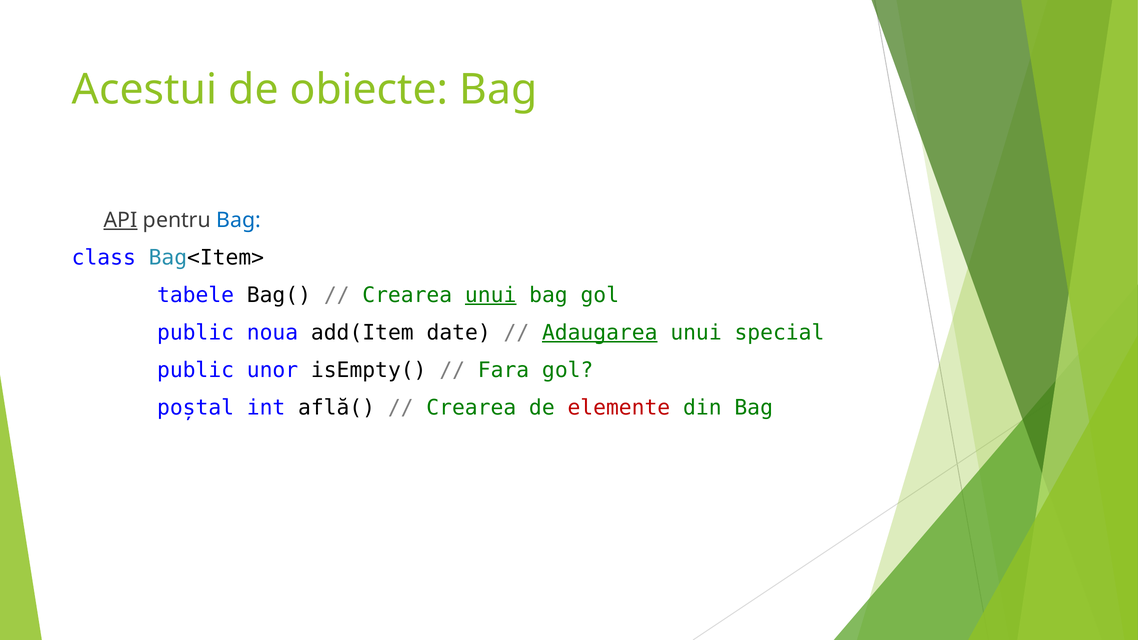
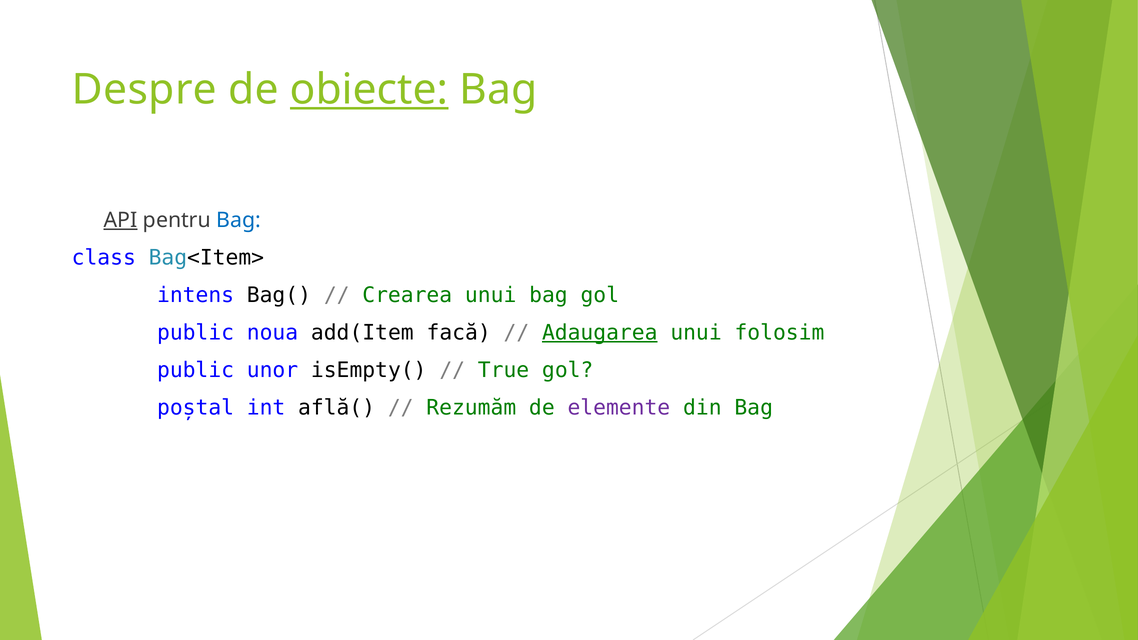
Acestui: Acestui -> Despre (144, 90)
obiecte underline: none -> present (369, 90)
tabele: tabele -> intens (196, 295)
unui underline: present -> none (491, 295)
date: date -> facă (459, 333)
special: special -> folosim (779, 333)
Fara: Fara -> True (504, 370)
Crearea: Crearea -> Rezumăm (471, 408)
elemente colour: red -> purple (619, 408)
